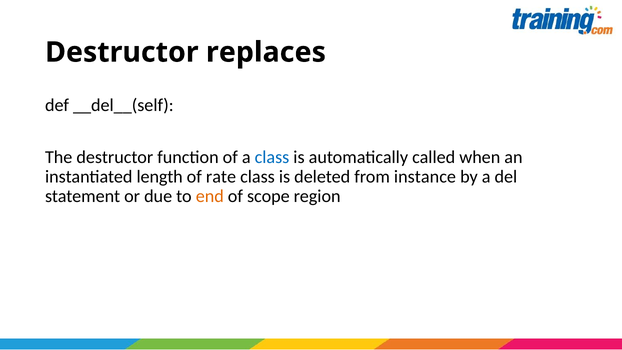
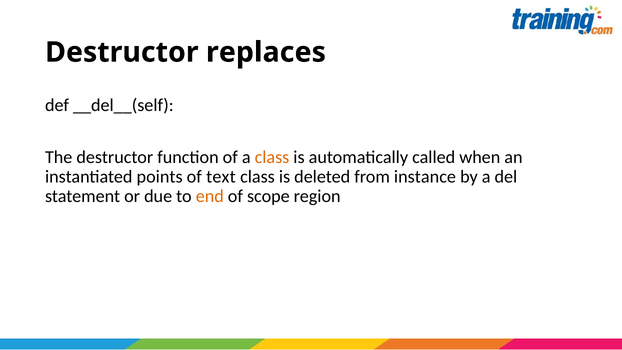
class colour: blue -> orange (272, 157)
length: length -> points (160, 177)
rate: rate -> text (221, 177)
